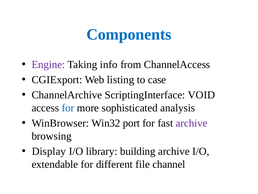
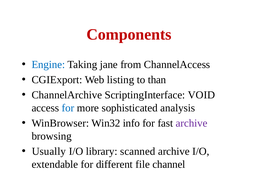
Components colour: blue -> red (129, 34)
Engine colour: purple -> blue (48, 64)
info: info -> jane (109, 64)
case: case -> than (157, 80)
port: port -> info (131, 123)
Display: Display -> Usually (49, 151)
building: building -> scanned (138, 151)
